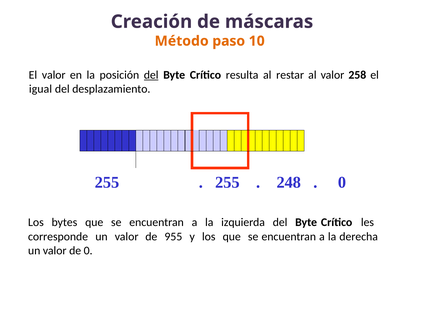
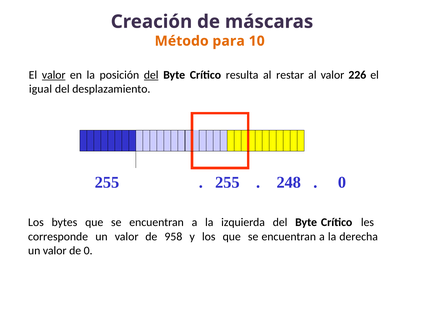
paso: paso -> para (229, 41)
valor underline: none -> present (54, 75)
258: 258 -> 226 (357, 75)
955: 955 -> 958 (173, 236)
